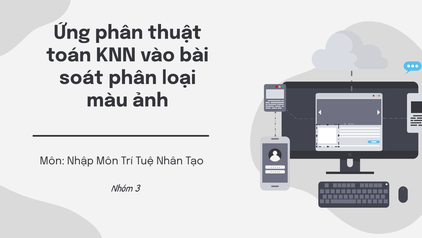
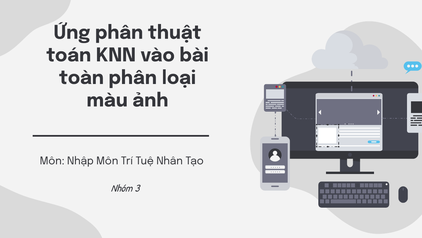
soát: soát -> toàn (81, 78)
